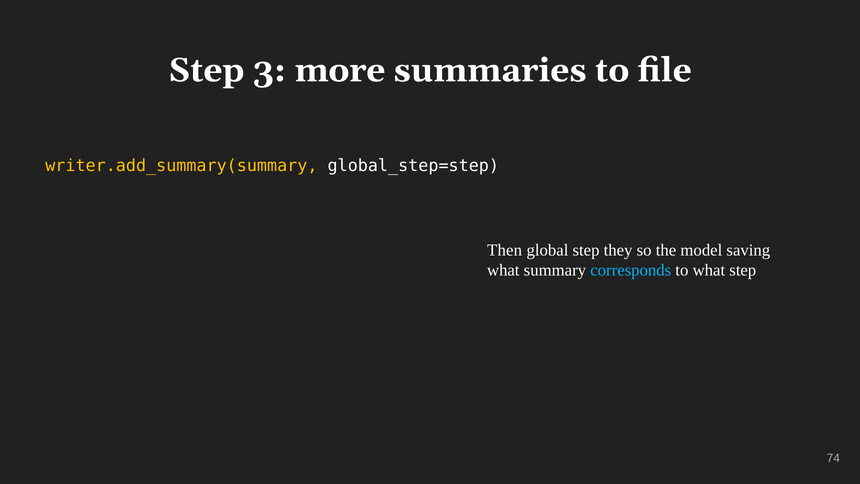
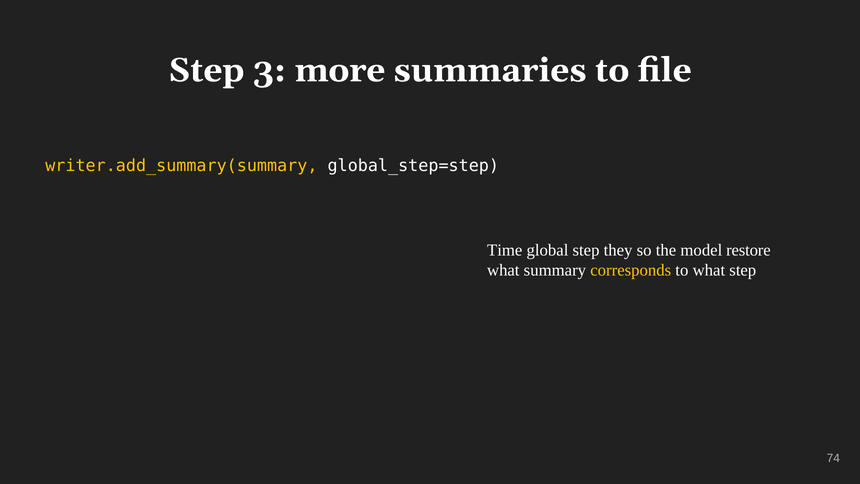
Then: Then -> Time (505, 250)
saving: saving -> restore (748, 250)
corresponds colour: light blue -> yellow (631, 270)
